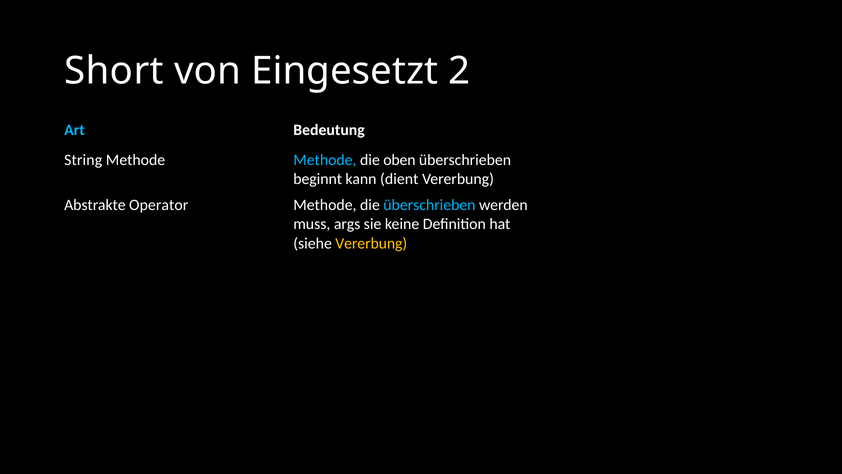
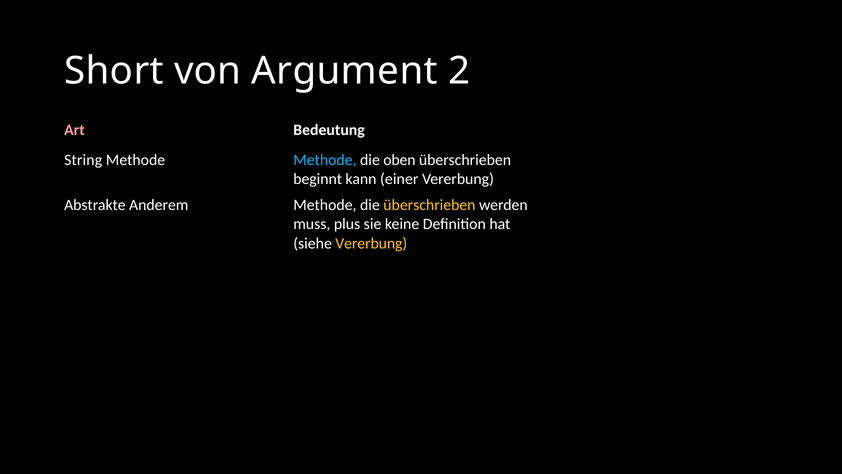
Eingesetzt: Eingesetzt -> Argument (344, 71)
Art colour: light blue -> pink (75, 130)
dient: dient -> einer (399, 179)
Operator: Operator -> Anderem (159, 205)
überschrieben colour: light blue -> yellow (429, 205)
args: args -> plus (347, 224)
